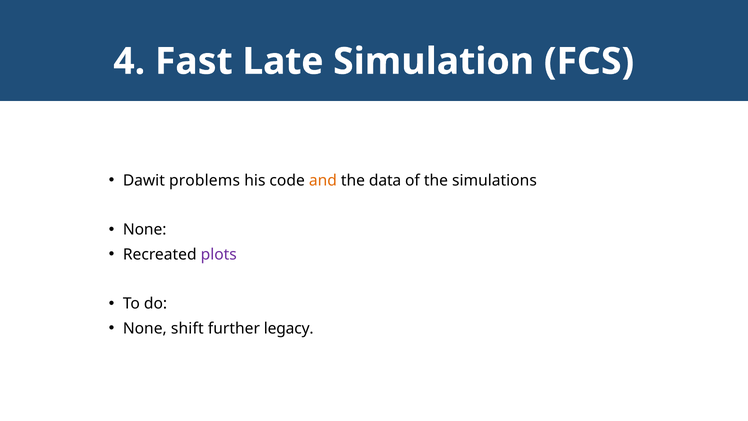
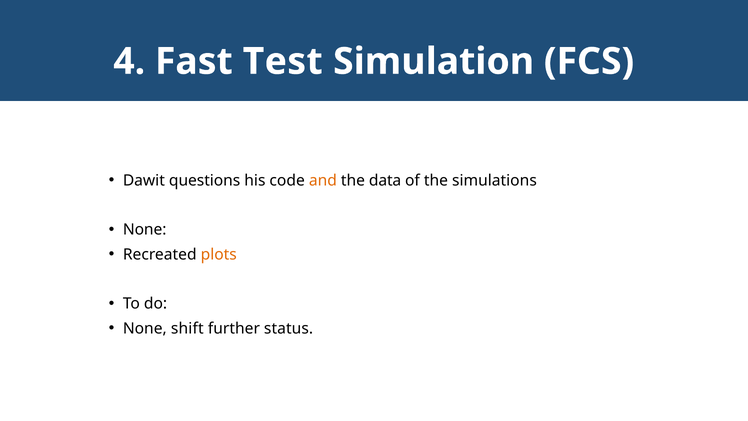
Late: Late -> Test (283, 61)
problems: problems -> questions (205, 180)
plots colour: purple -> orange (219, 254)
legacy: legacy -> status (289, 328)
